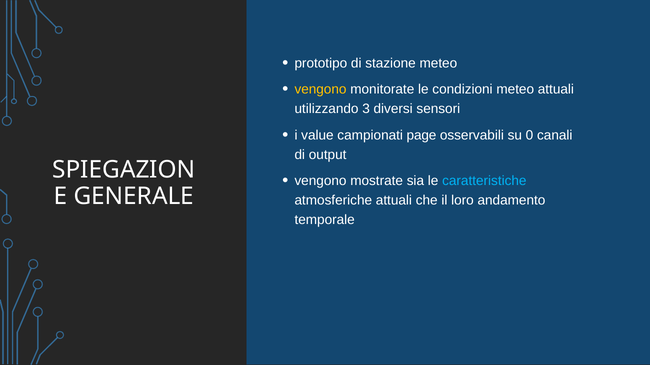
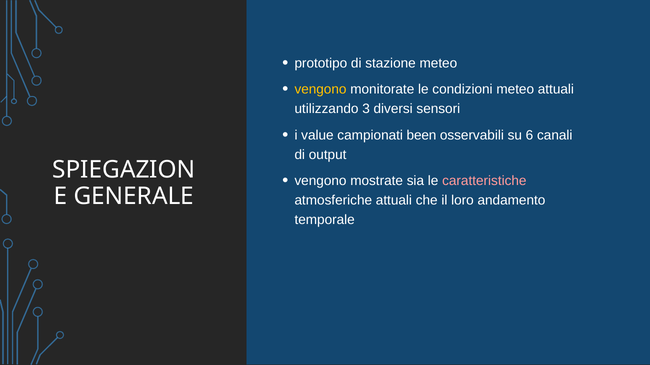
page: page -> been (421, 135)
0: 0 -> 6 (530, 135)
caratteristiche colour: light blue -> pink (484, 181)
